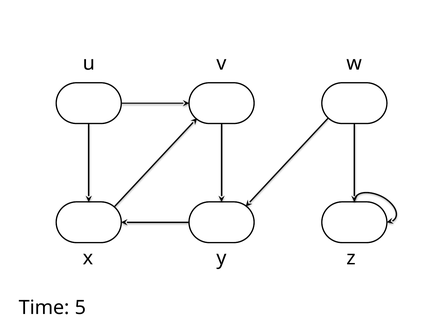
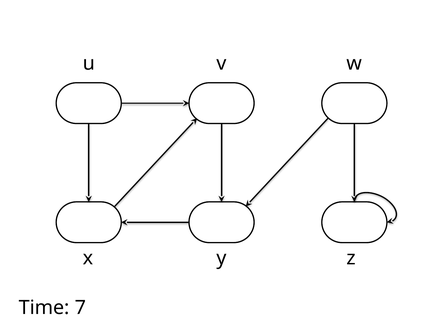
5: 5 -> 7 (80, 308)
